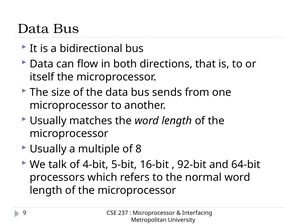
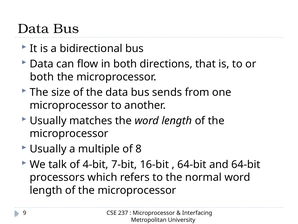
itself: itself -> both (42, 77)
5-bit: 5-bit -> 7-bit (124, 164)
92-bit: 92-bit -> 64-bit (192, 164)
